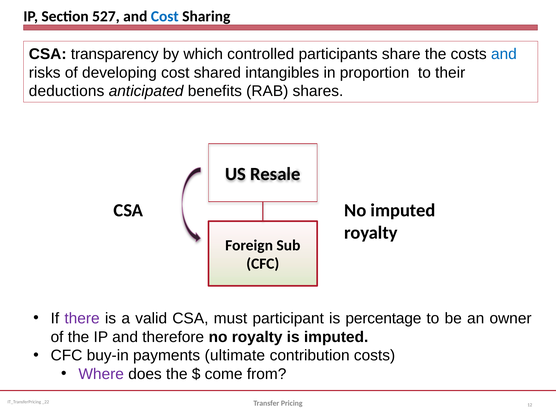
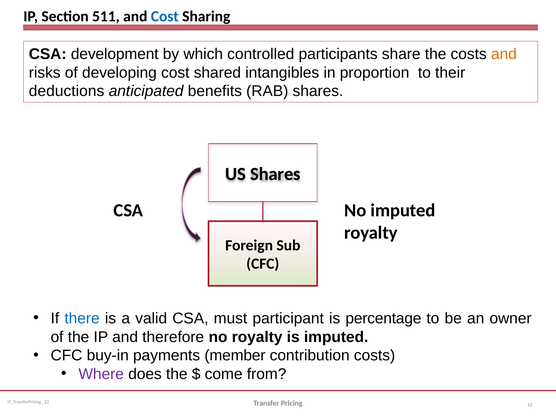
527: 527 -> 511 (106, 17)
transparency: transparency -> development (115, 54)
and colour: blue -> orange (504, 54)
US Resale: Resale -> Shares (275, 174)
there colour: purple -> blue (82, 318)
ultimate: ultimate -> member (235, 356)
